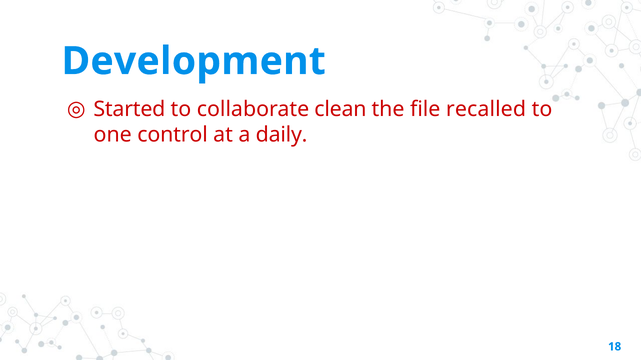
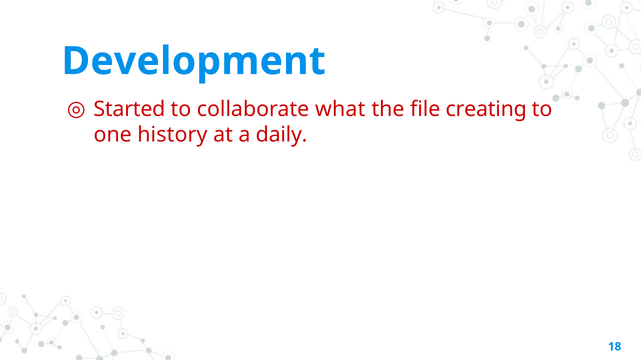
clean: clean -> what (340, 109)
recalled: recalled -> creating (486, 109)
control: control -> history (172, 135)
